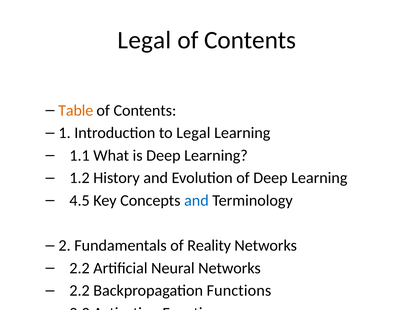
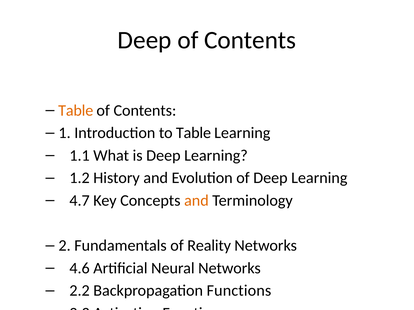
Legal: Legal -> Deep (145, 40)
to Legal: Legal -> Table (194, 133)
4.5: 4.5 -> 4.7 (80, 201)
and colour: blue -> orange (196, 201)
2.2: 2.2 -> 4.6 (80, 269)
